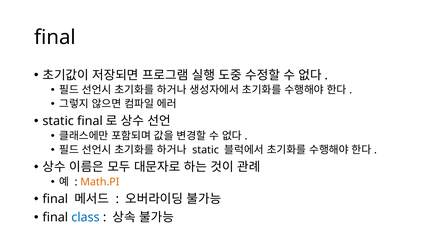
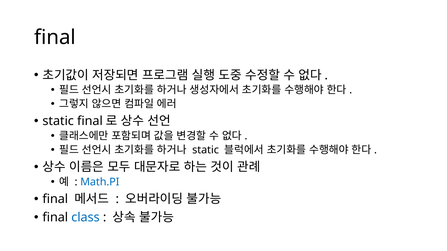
Math.PI colour: orange -> blue (100, 182)
